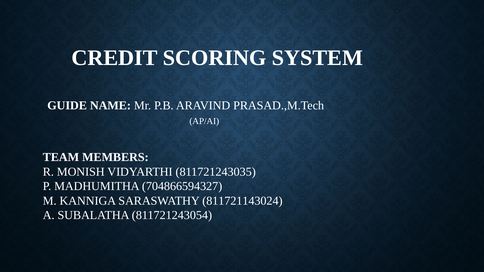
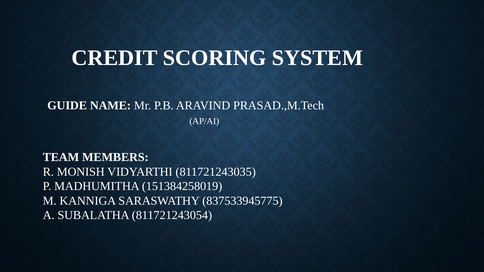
704866594327: 704866594327 -> 151384258019 (182, 186)
811721143024: 811721143024 -> 837533945775 (242, 201)
